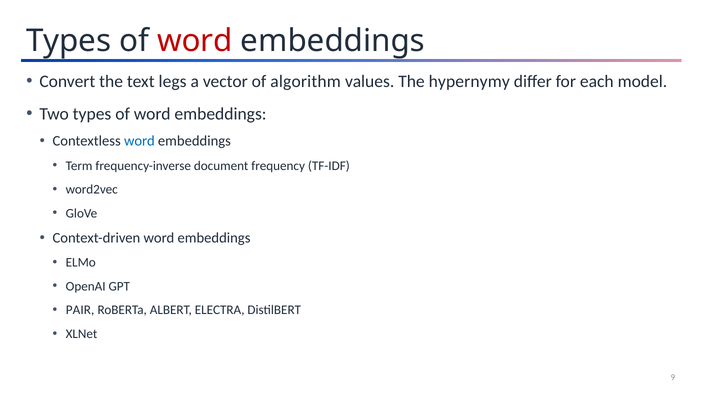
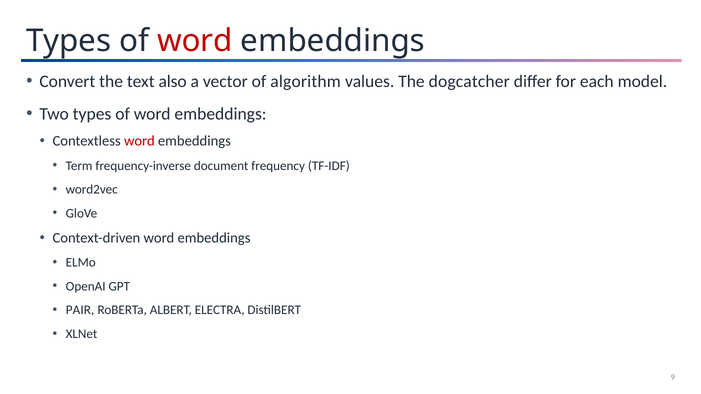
legs: legs -> also (173, 81)
hypernymy: hypernymy -> dogcatcher (469, 81)
word colour: blue -> red (139, 141)
